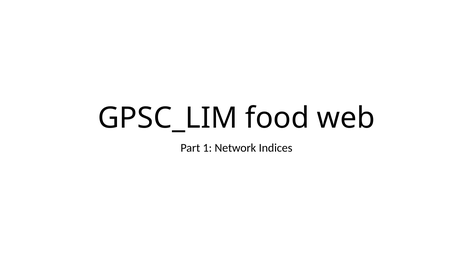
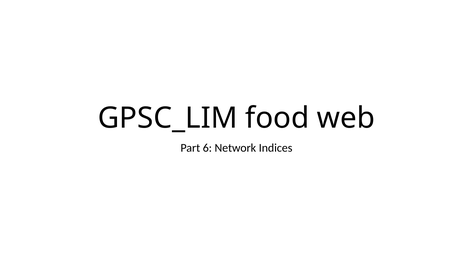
1: 1 -> 6 (207, 148)
